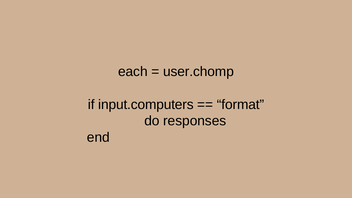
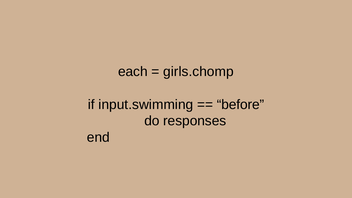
user.chomp: user.chomp -> girls.chomp (198, 72)
input.computers: input.computers -> input.swimming (146, 105)
format: format -> before (240, 105)
